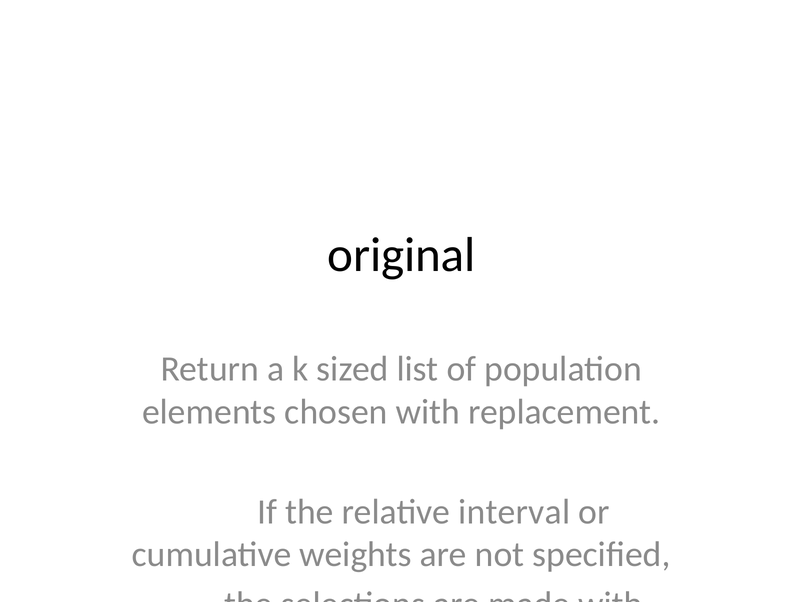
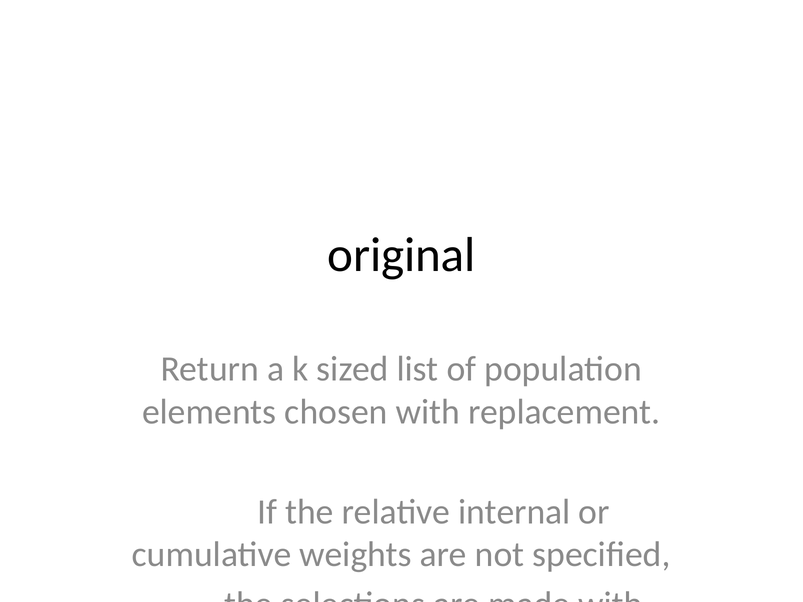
interval: interval -> internal (514, 512)
